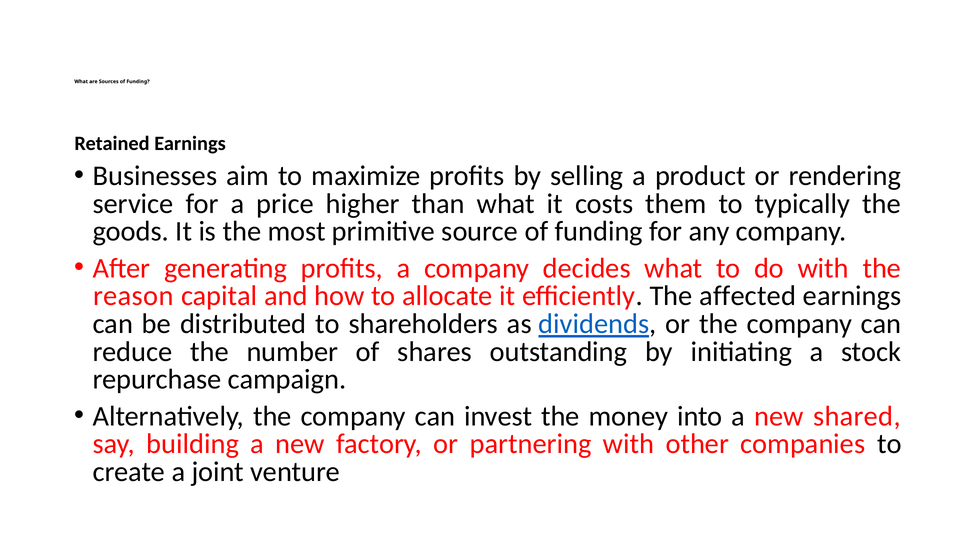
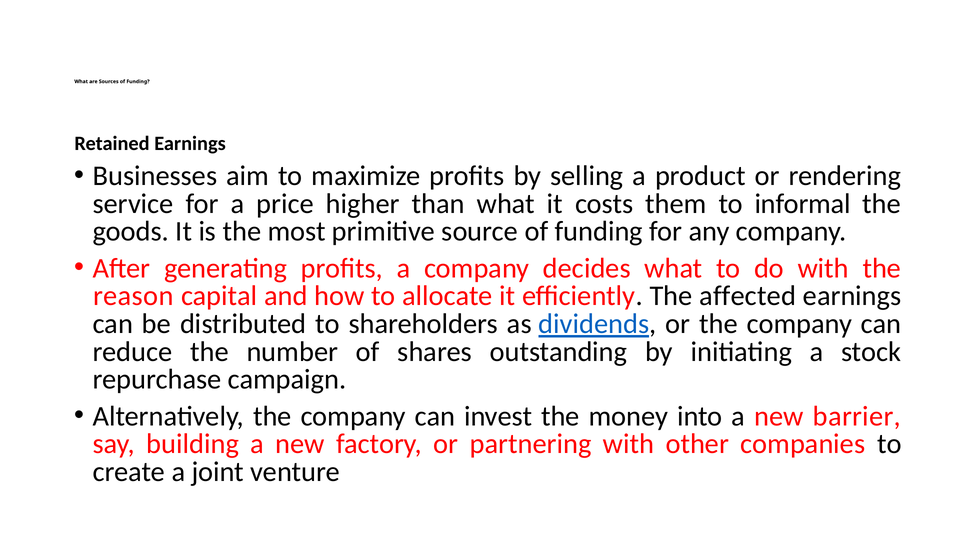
typically: typically -> informal (803, 204)
shared: shared -> barrier (857, 416)
